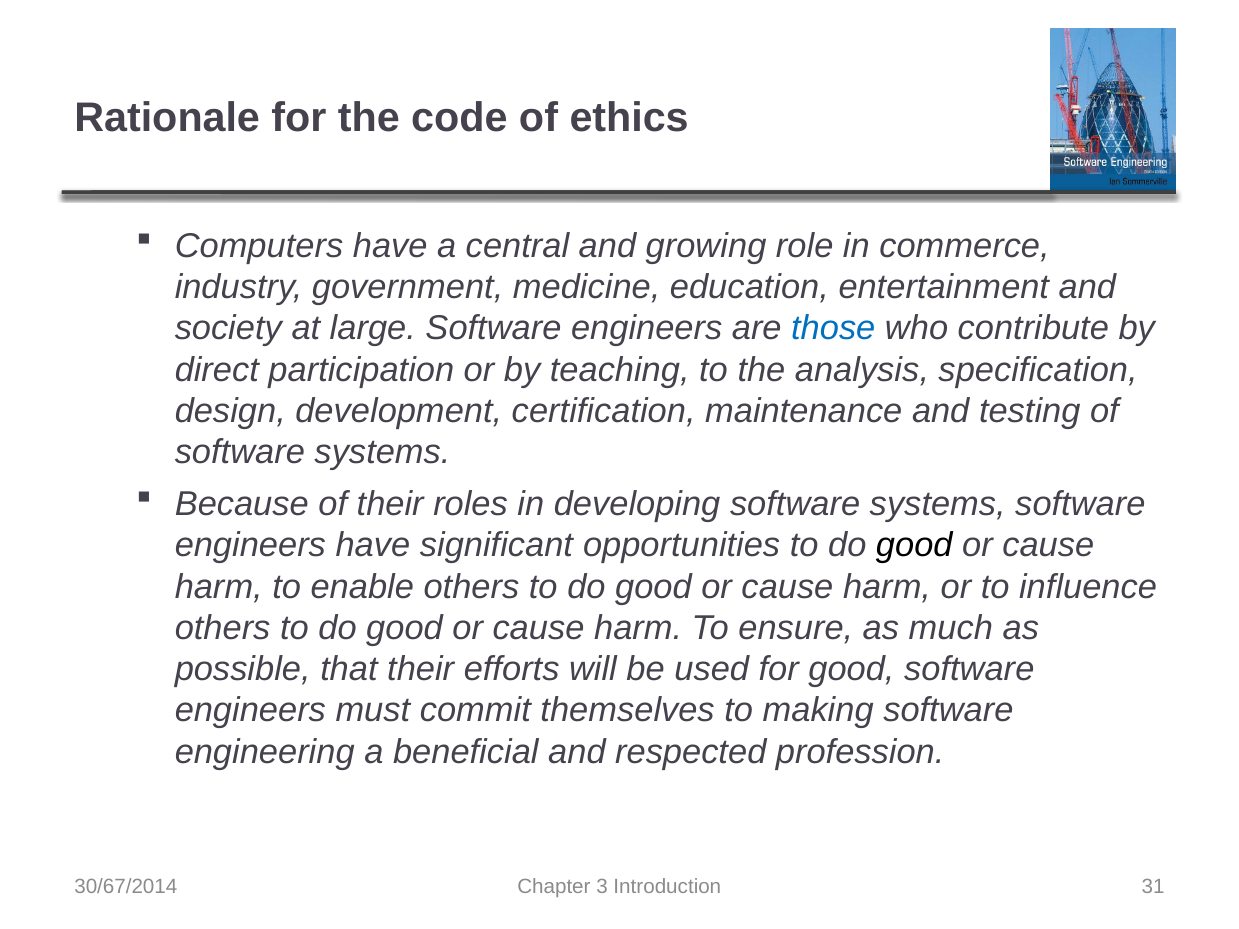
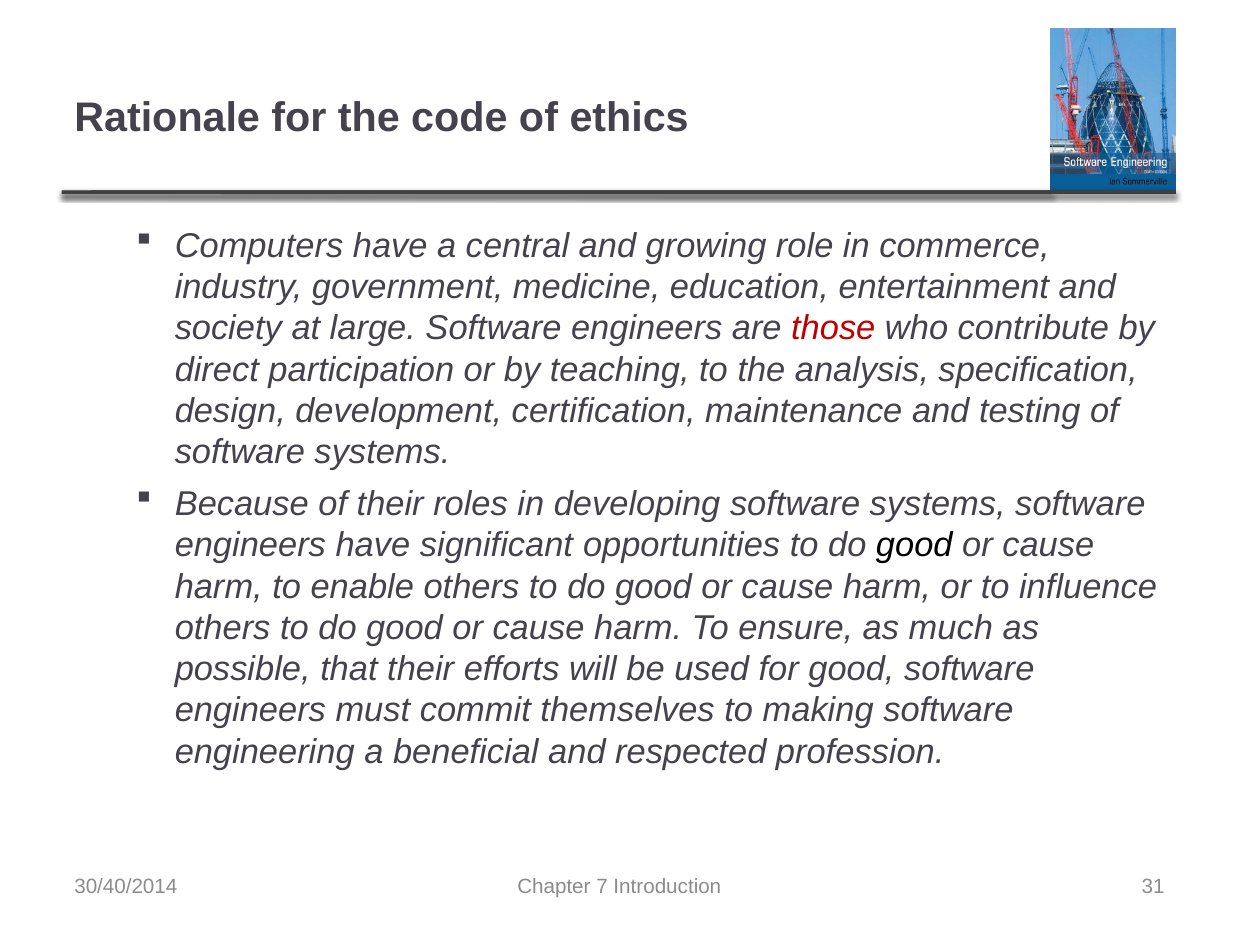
those colour: blue -> red (833, 329)
30/67/2014: 30/67/2014 -> 30/40/2014 (126, 887)
3: 3 -> 7 (602, 887)
